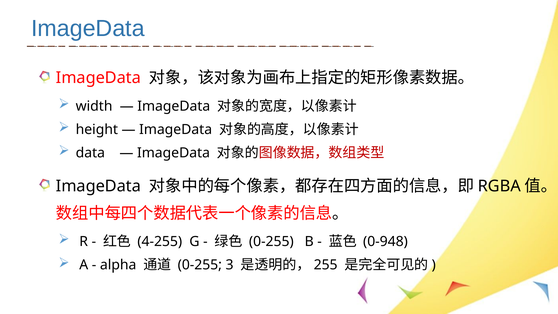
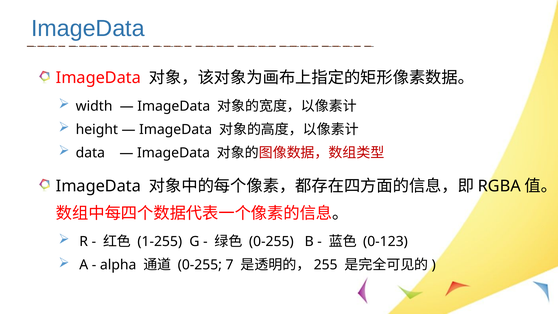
4-255: 4-255 -> 1-255 (160, 241)
0-948: 0-948 -> 0-123 (385, 241)
3: 3 -> 7 (230, 265)
